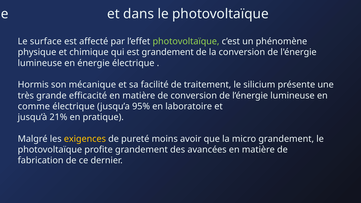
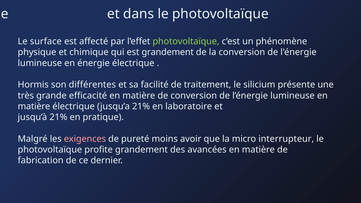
mécanique: mécanique -> différentes (92, 85)
comme: comme -> matière (34, 106)
jusqu’a 95%: 95% -> 21% (141, 106)
exigences colour: yellow -> pink (85, 139)
micro grandement: grandement -> interrupteur (286, 139)
